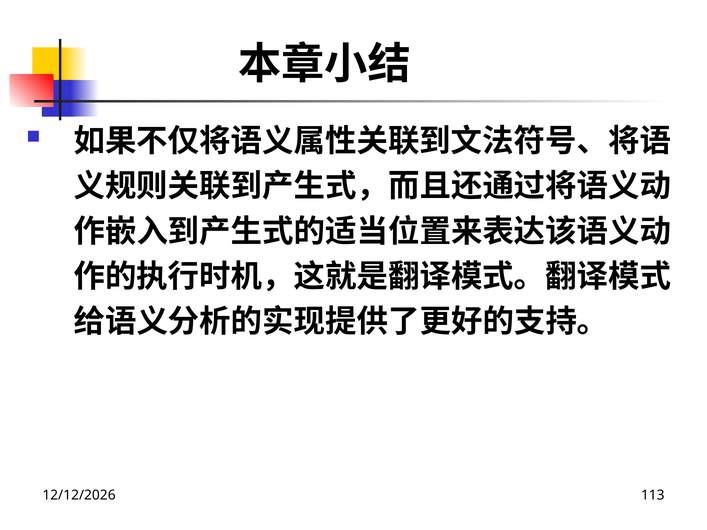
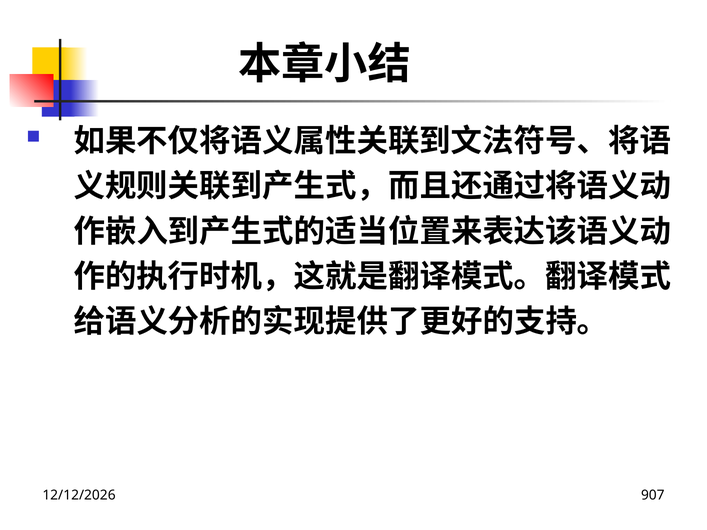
113: 113 -> 907 (653, 496)
